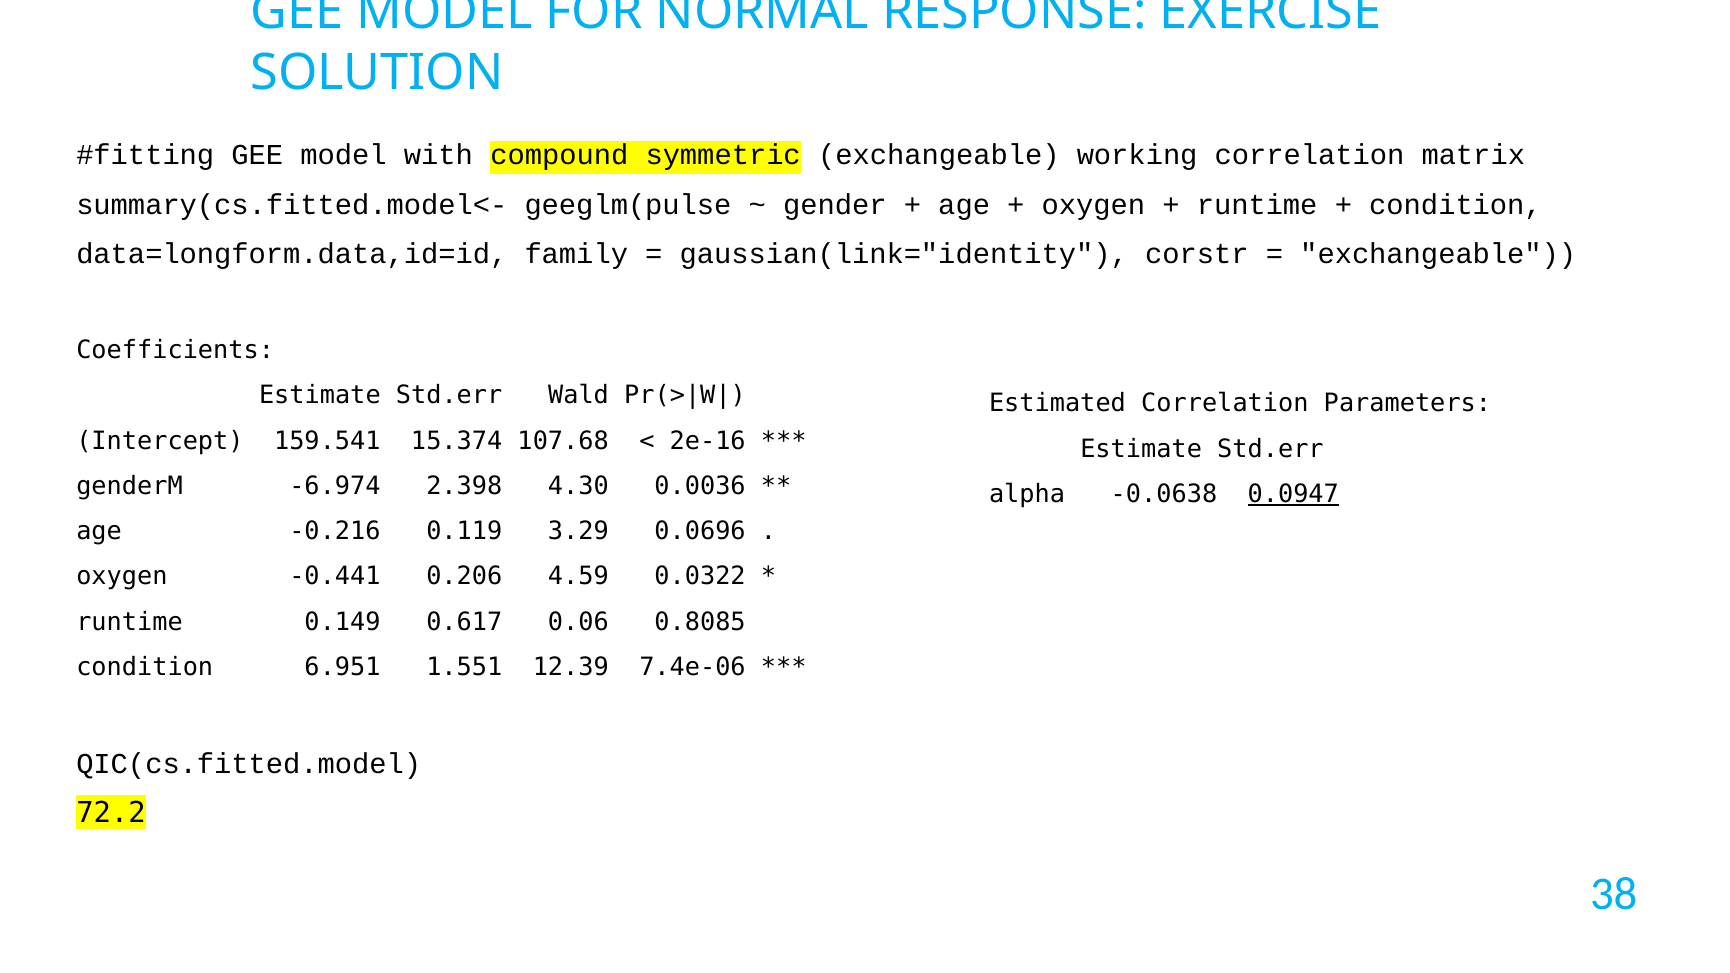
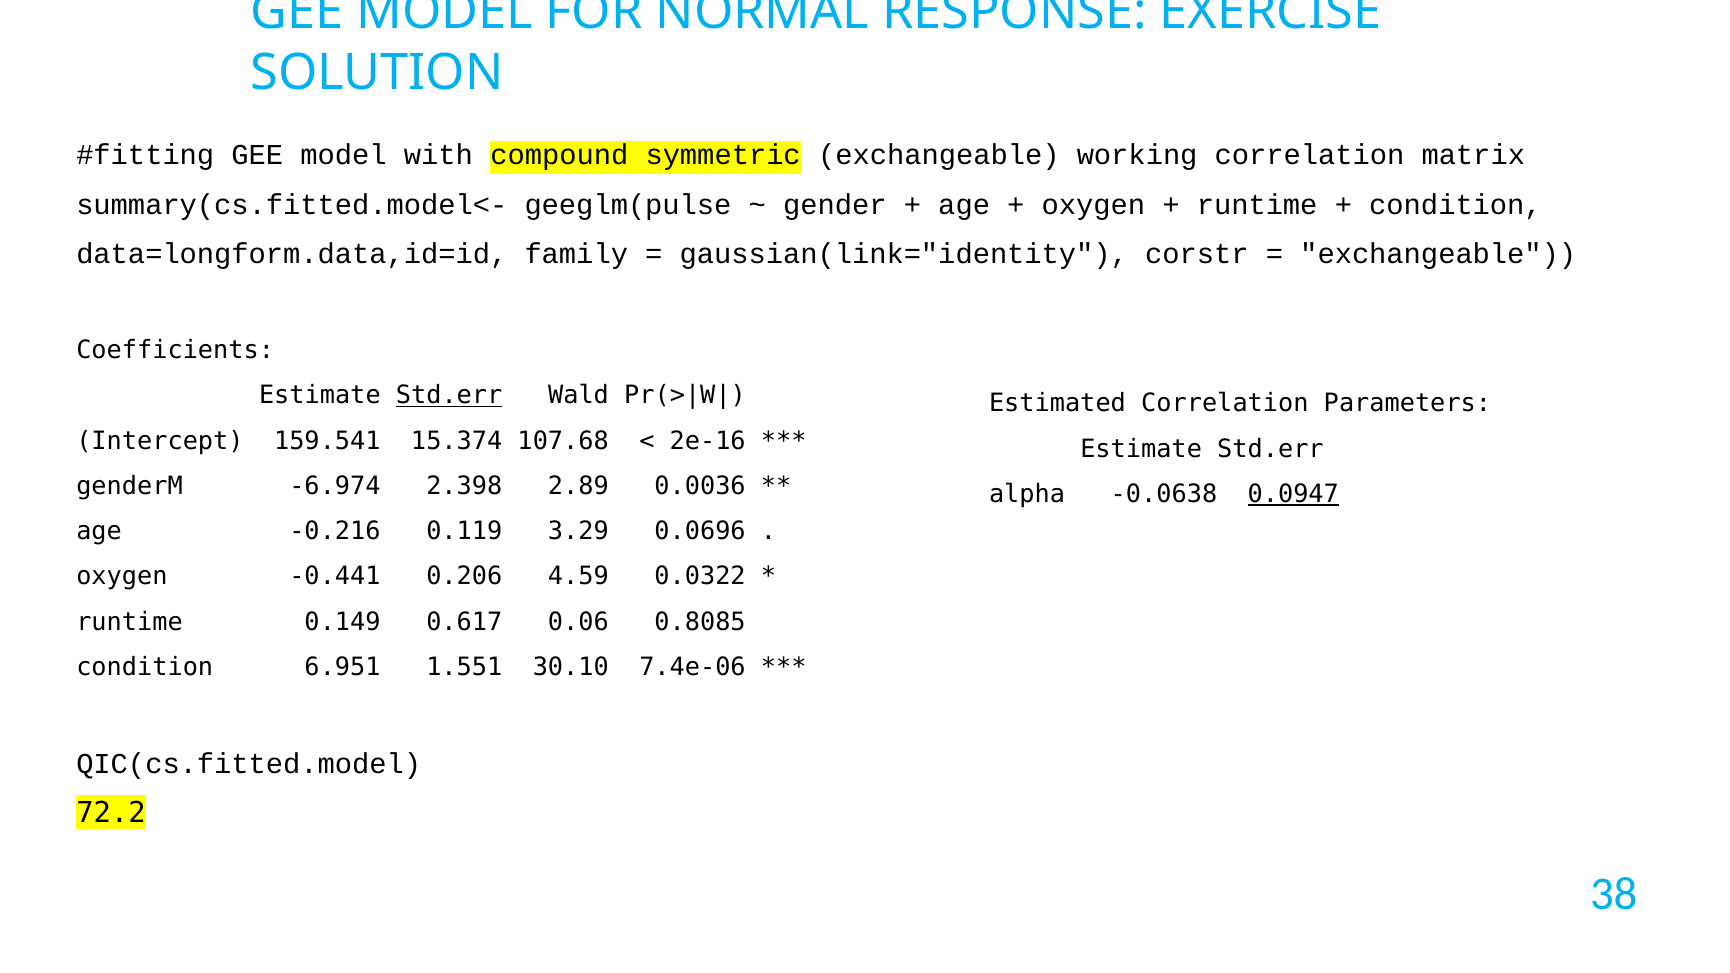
Std.err underline: none -> present (449, 395)
4.30: 4.30 -> 2.89 (578, 486)
12.39: 12.39 -> 30.10 (571, 667)
